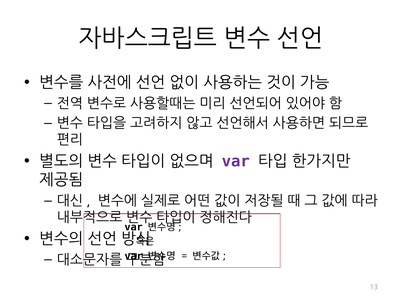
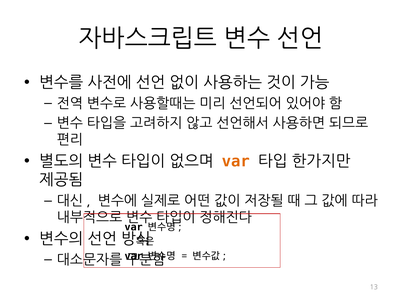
var colour: purple -> orange (236, 162)
